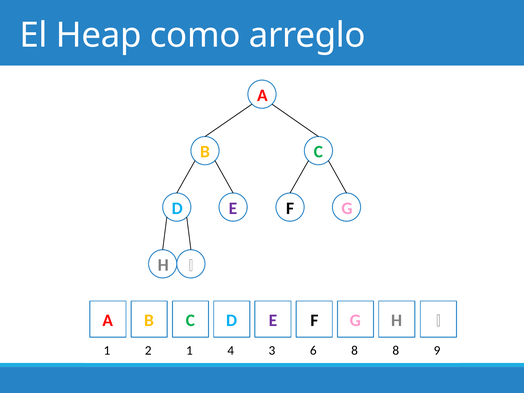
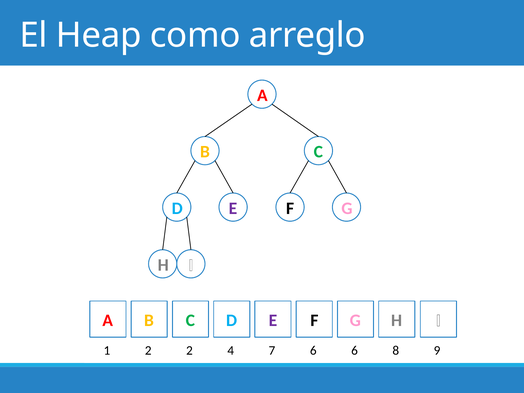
2 1: 1 -> 2 (189, 351)
3: 3 -> 7 (272, 351)
6 8: 8 -> 6 (354, 351)
